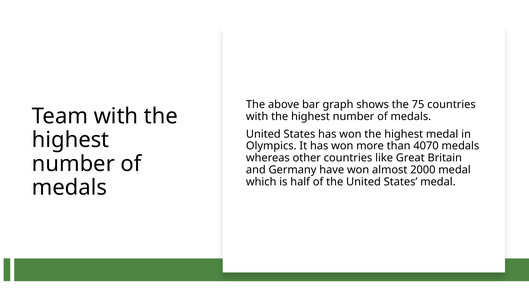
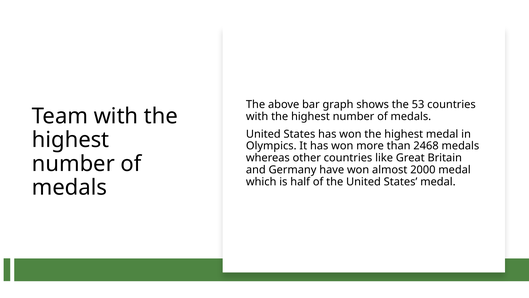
75: 75 -> 53 (418, 104)
4070: 4070 -> 2468 (426, 146)
